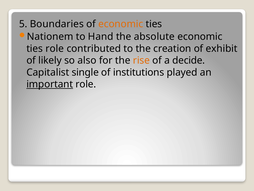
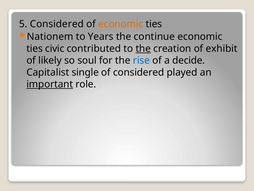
5 Boundaries: Boundaries -> Considered (57, 24)
Hand: Hand -> Years (101, 37)
absolute: absolute -> continue (154, 37)
ties role: role -> civic (55, 48)
the underline: none -> present (143, 48)
also: also -> soul (87, 60)
rise colour: orange -> blue (141, 60)
of institutions: institutions -> considered (139, 72)
